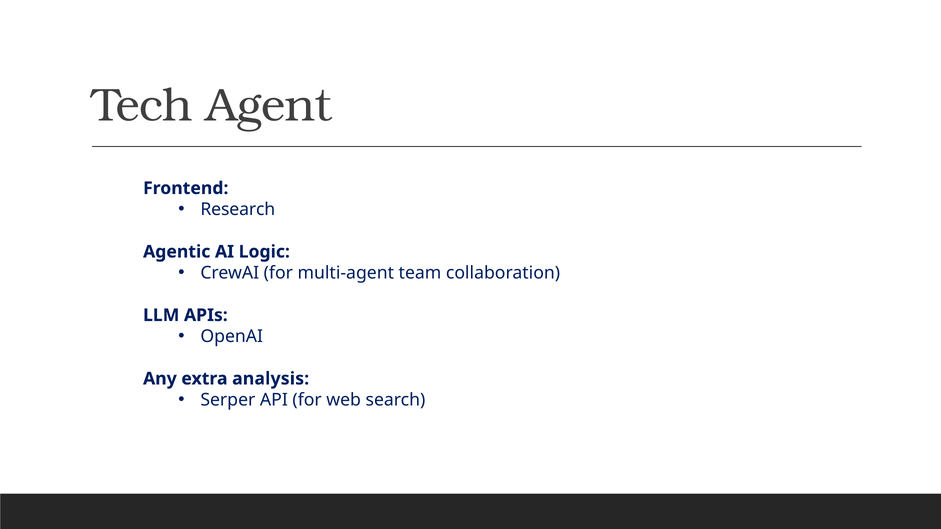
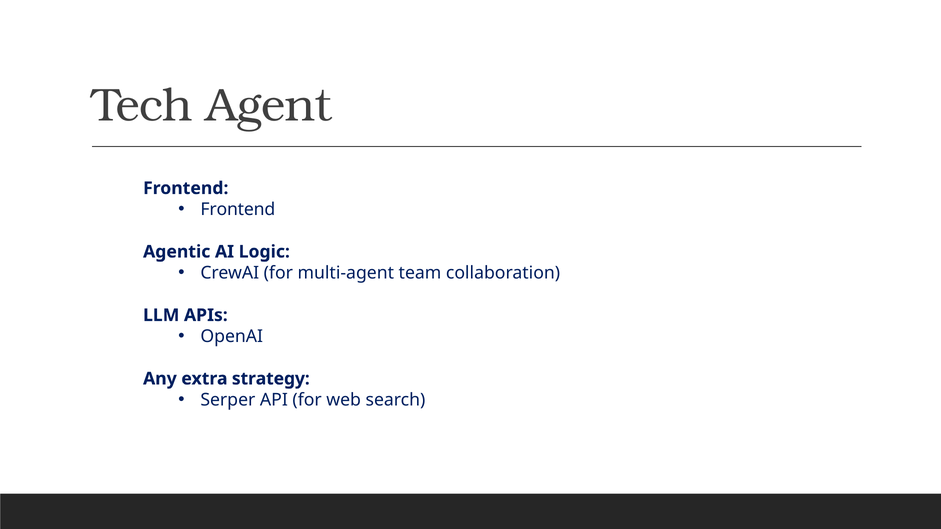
Research: Research -> Frontend (238, 210)
analysis: analysis -> strategy (271, 379)
